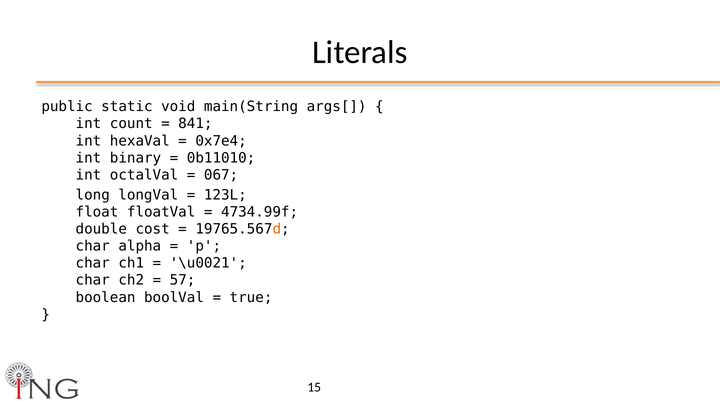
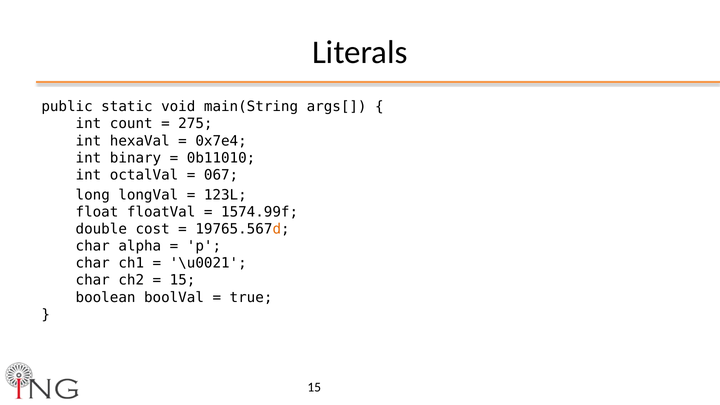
841: 841 -> 275 (195, 124)
4734.99f: 4734.99f -> 1574.99f (260, 212)
57: 57 -> 15 (183, 280)
